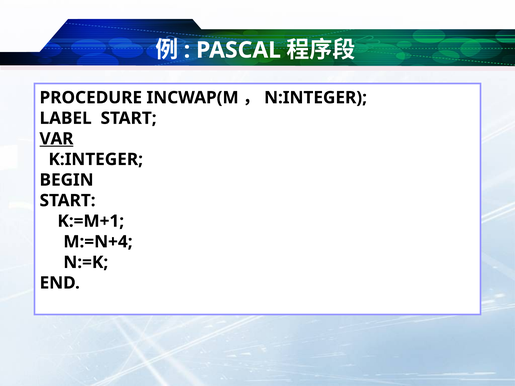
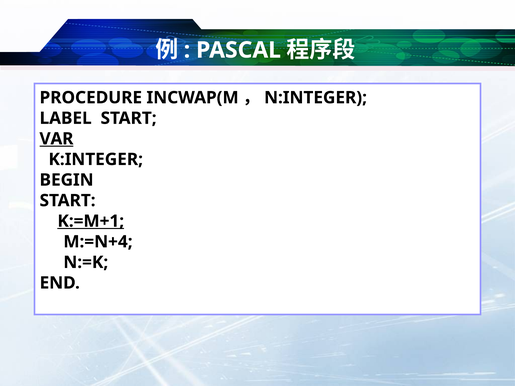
K:=M+1 underline: none -> present (91, 221)
